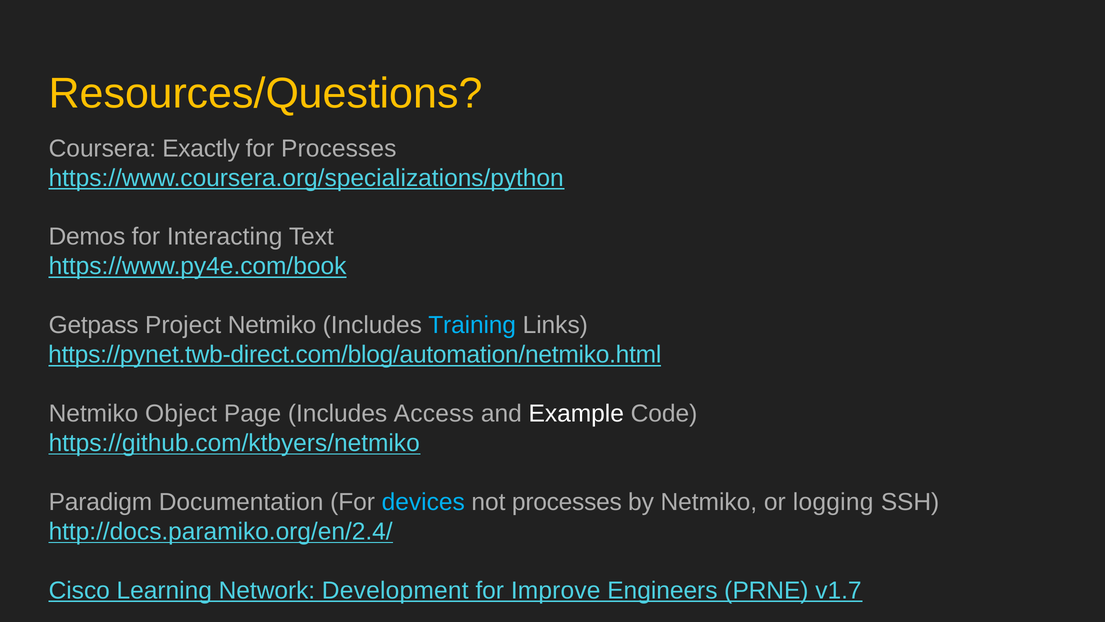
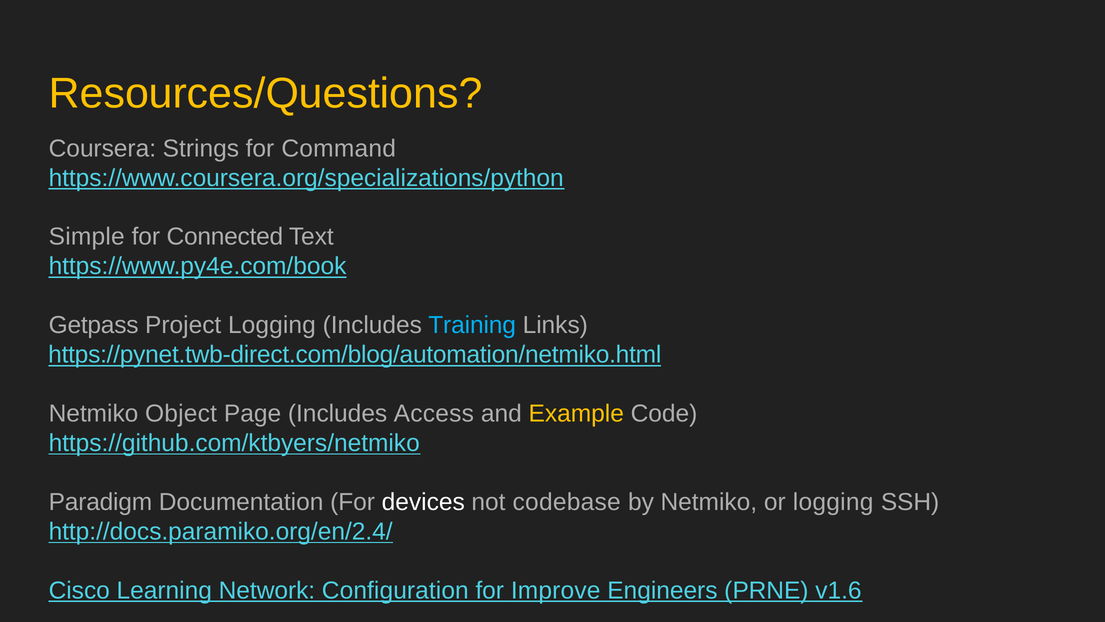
Exactly: Exactly -> Strings (201, 148)
for Processes: Processes -> Command (339, 148)
Demos: Demos -> Simple (87, 237)
Interacting: Interacting -> Connected (225, 237)
Project Netmiko: Netmiko -> Logging (272, 325)
Example colour: white -> yellow (576, 413)
devices colour: light blue -> white (423, 502)
not processes: processes -> codebase (567, 502)
Development: Development -> Configuration (395, 590)
v1.7: v1.7 -> v1.6 (838, 590)
